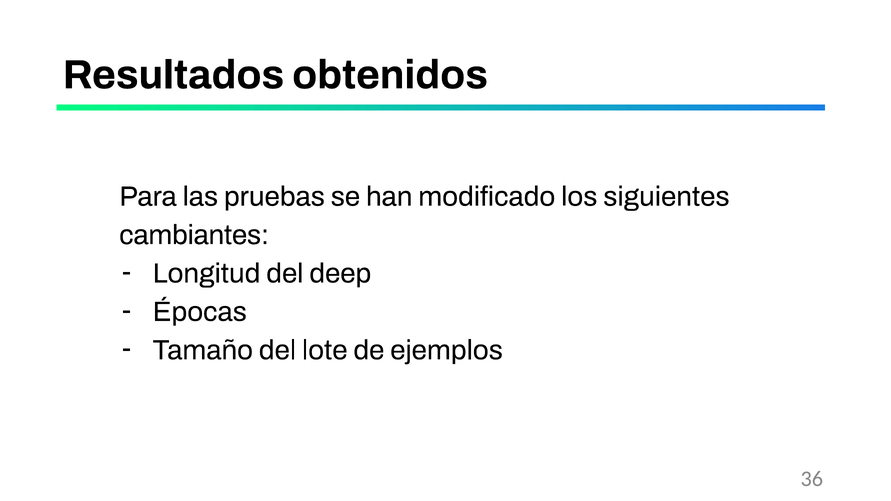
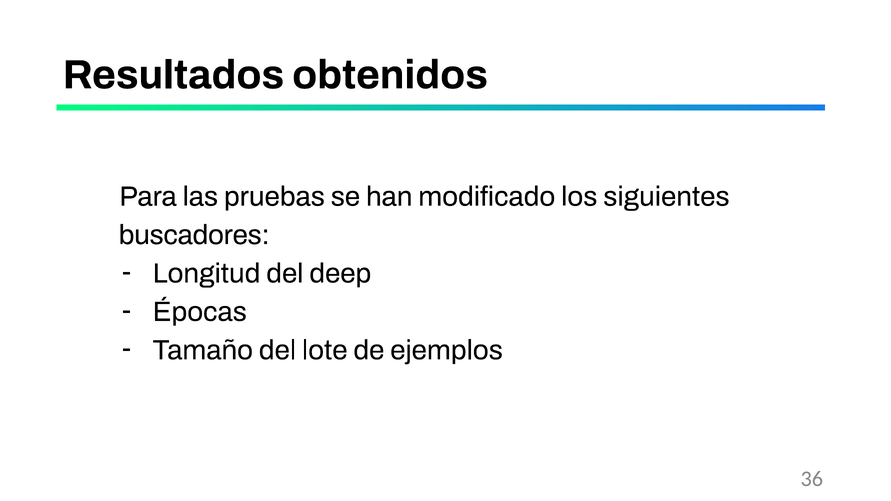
cambiantes: cambiantes -> buscadores (194, 235)
